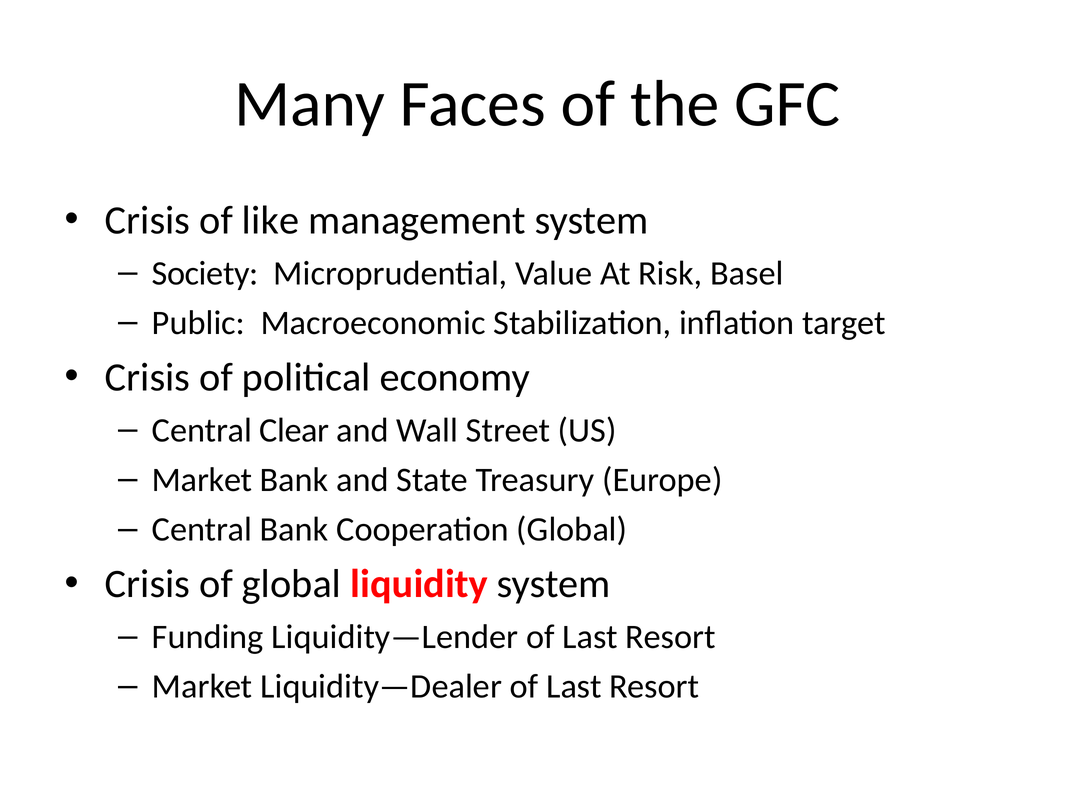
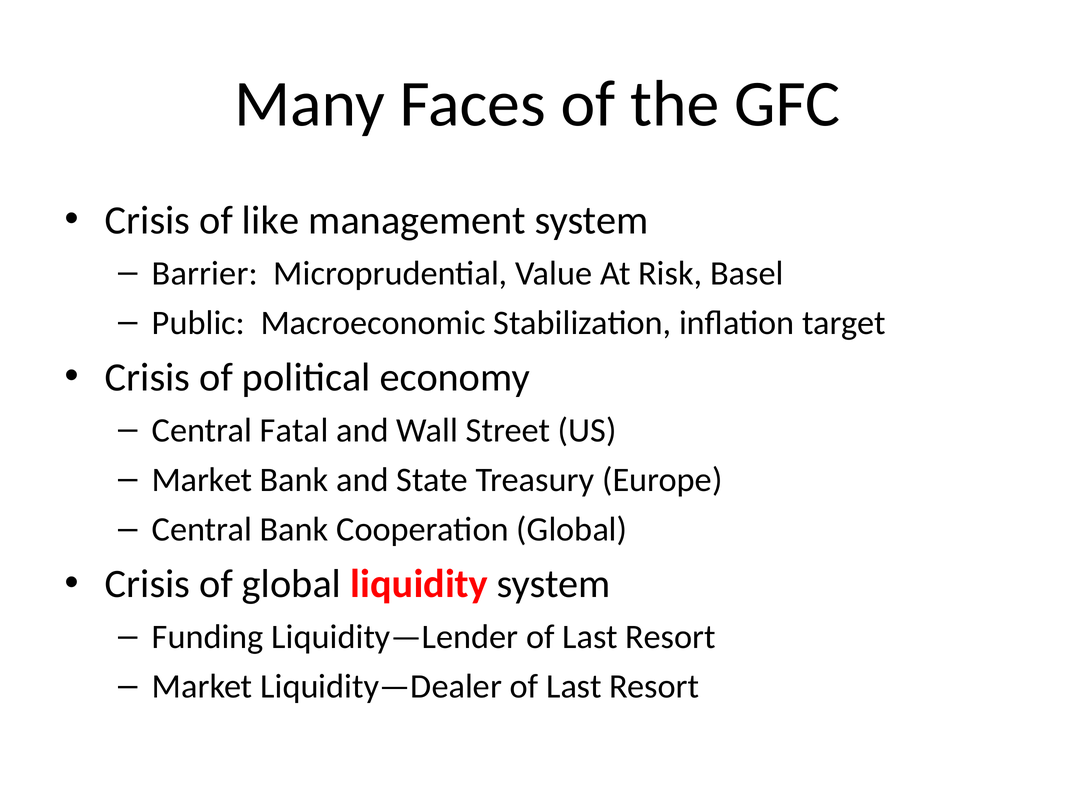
Society: Society -> Barrier (205, 273)
Clear: Clear -> Fatal (294, 430)
